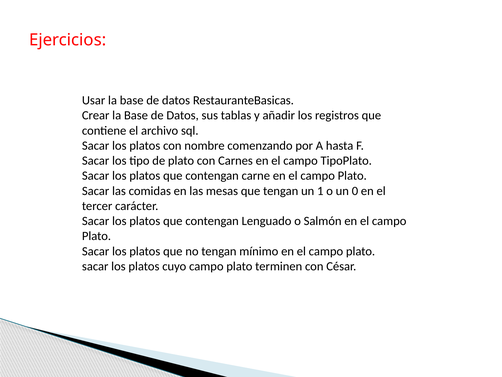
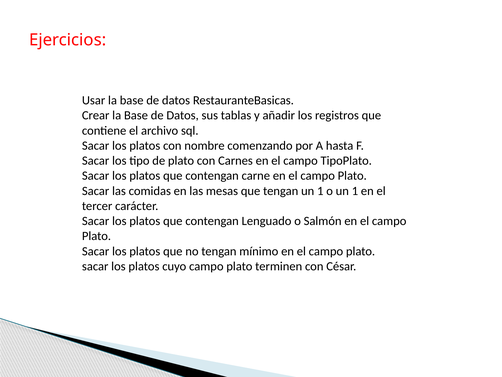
o un 0: 0 -> 1 (355, 191)
